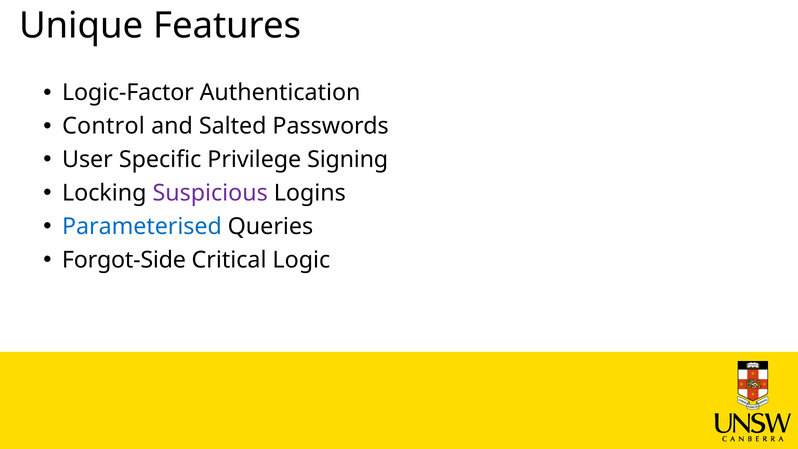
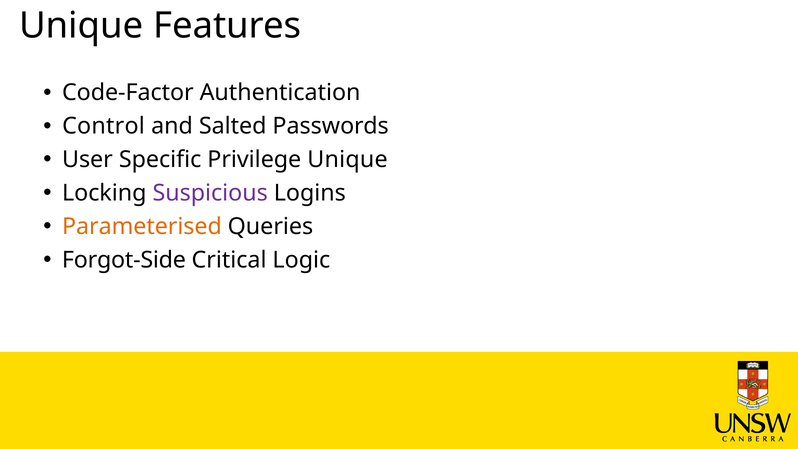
Logic-Factor: Logic-Factor -> Code-Factor (128, 93)
Privilege Signing: Signing -> Unique (347, 160)
Parameterised colour: blue -> orange (142, 227)
